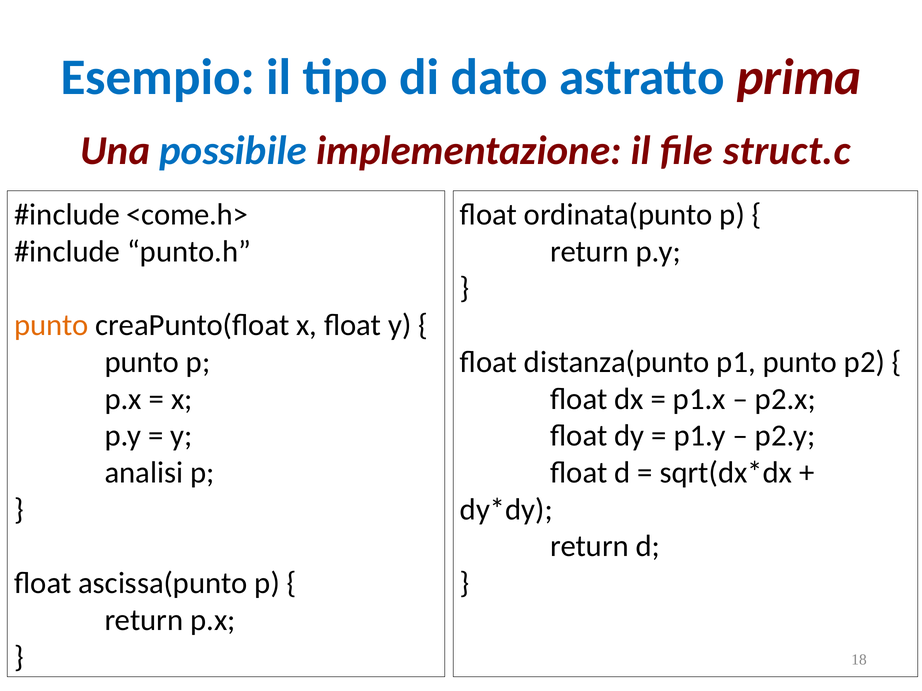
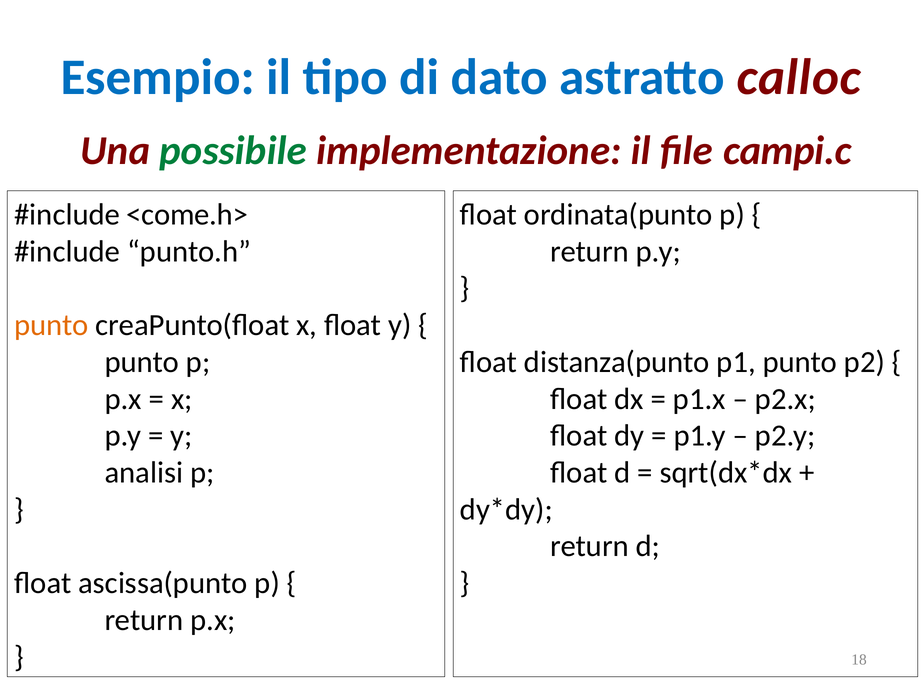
prima: prima -> calloc (799, 77)
possibile colour: blue -> green (233, 151)
struct.c: struct.c -> campi.c (787, 151)
